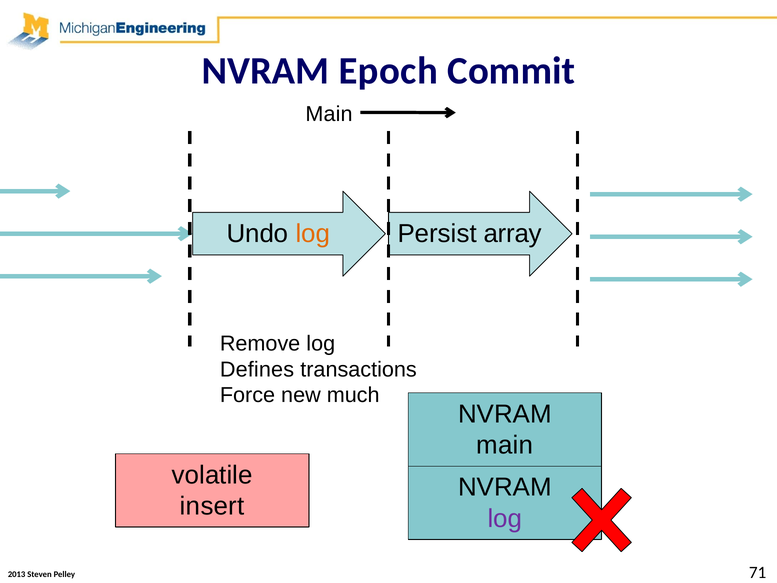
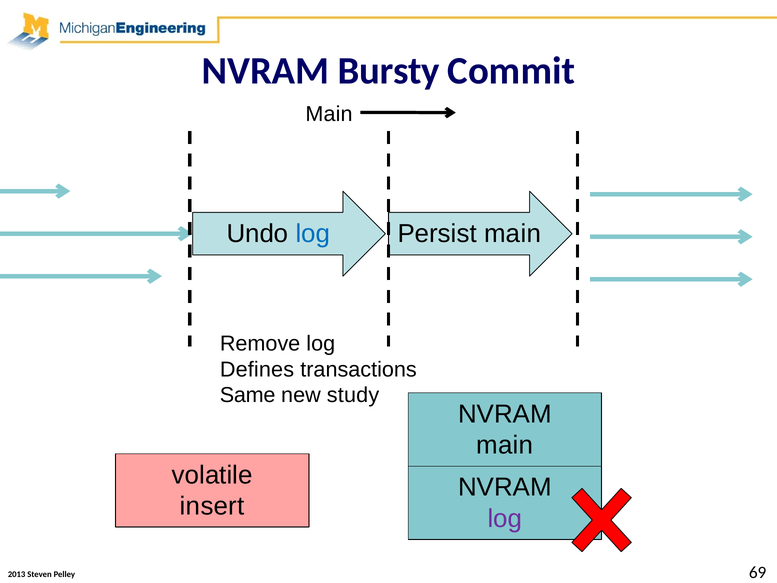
Epoch: Epoch -> Bursty (389, 71)
log colour: orange -> blue (313, 234)
Persist array: array -> main (513, 234)
Force: Force -> Same (248, 395)
much: much -> study (353, 395)
71: 71 -> 69 (758, 572)
